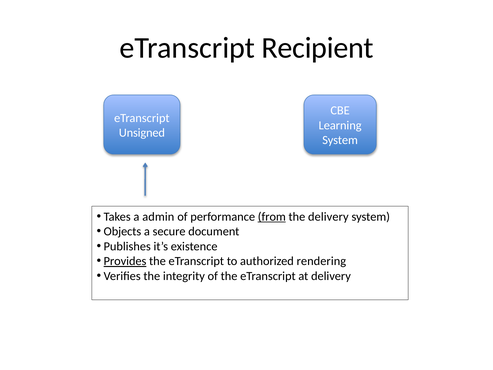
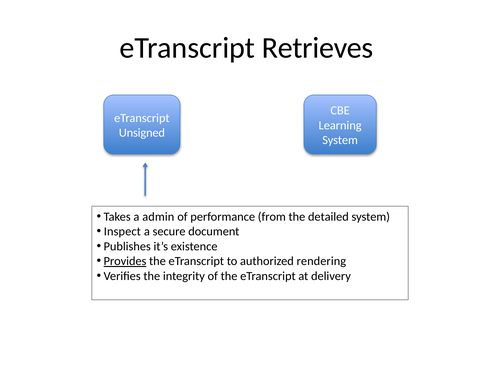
Recipient: Recipient -> Retrieves (318, 48)
from underline: present -> none (272, 217)
the delivery: delivery -> detailed (328, 217)
Objects: Objects -> Inspect (122, 231)
